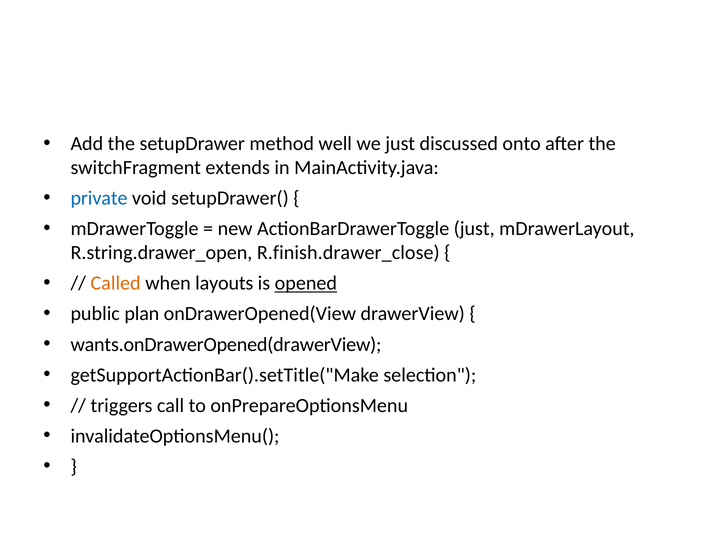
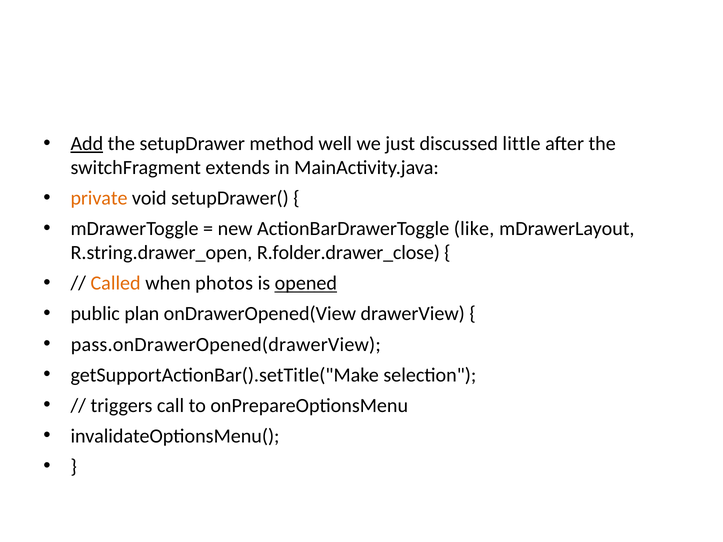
Add underline: none -> present (87, 144)
onto: onto -> little (522, 144)
private colour: blue -> orange (99, 198)
ActionBarDrawerToggle just: just -> like (474, 229)
R.finish.drawer_close: R.finish.drawer_close -> R.folder.drawer_close (348, 253)
layouts: layouts -> photos (224, 283)
wants.onDrawerOpened(drawerView: wants.onDrawerOpened(drawerView -> pass.onDrawerOpened(drawerView (226, 345)
